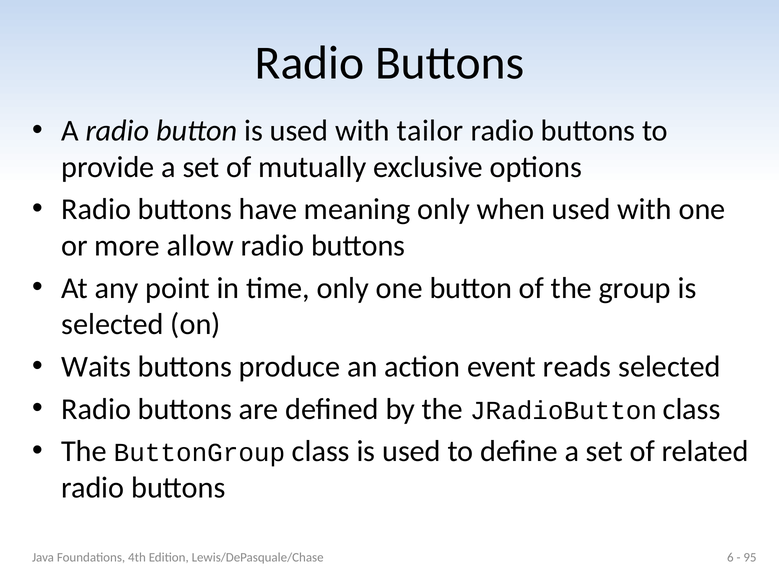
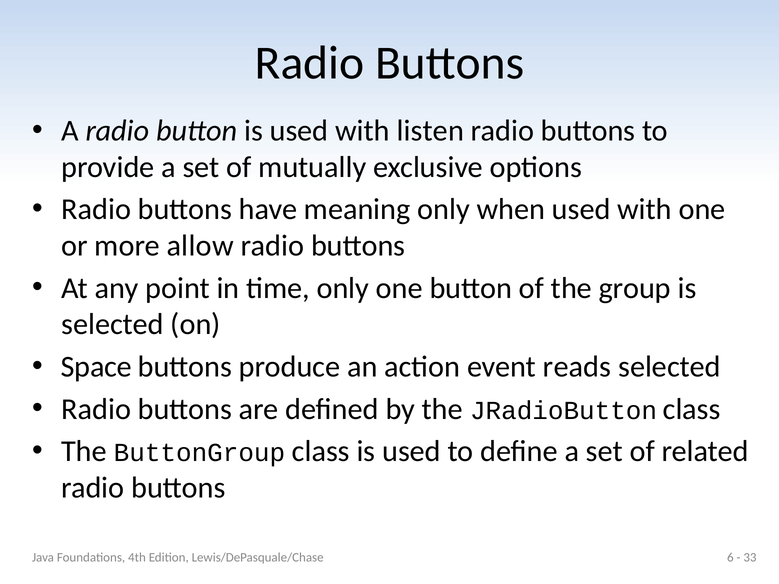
tailor: tailor -> listen (430, 131)
Waits: Waits -> Space (96, 367)
95: 95 -> 33 (750, 558)
